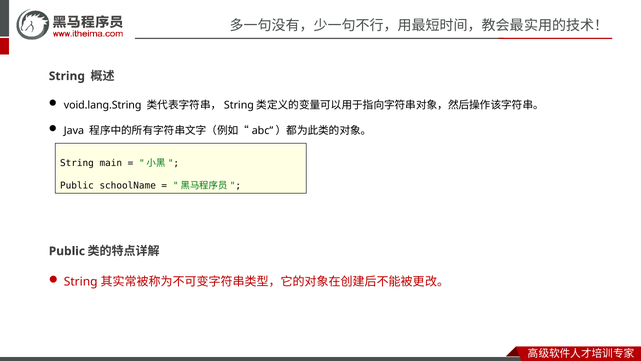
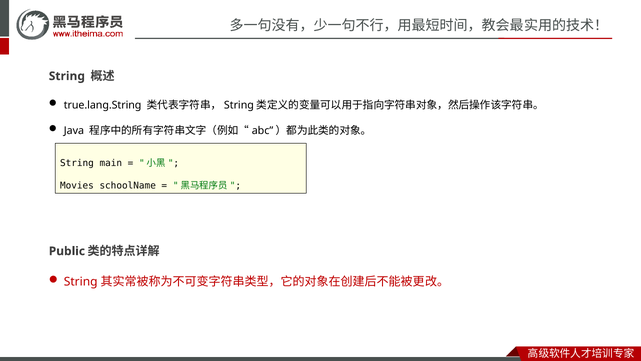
void.lang.String: void.lang.String -> true.lang.String (103, 105)
Public: Public -> Movies (77, 186)
